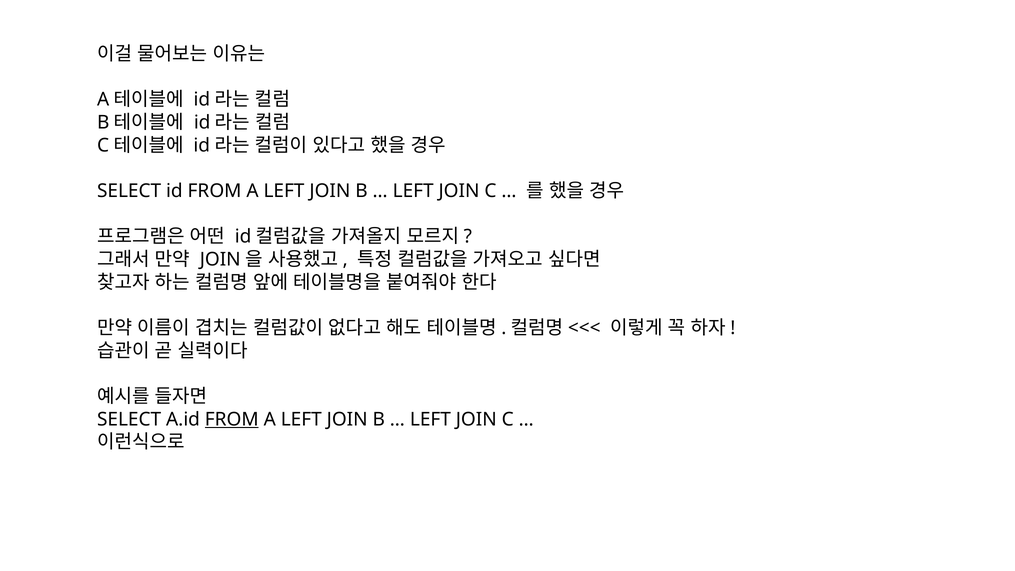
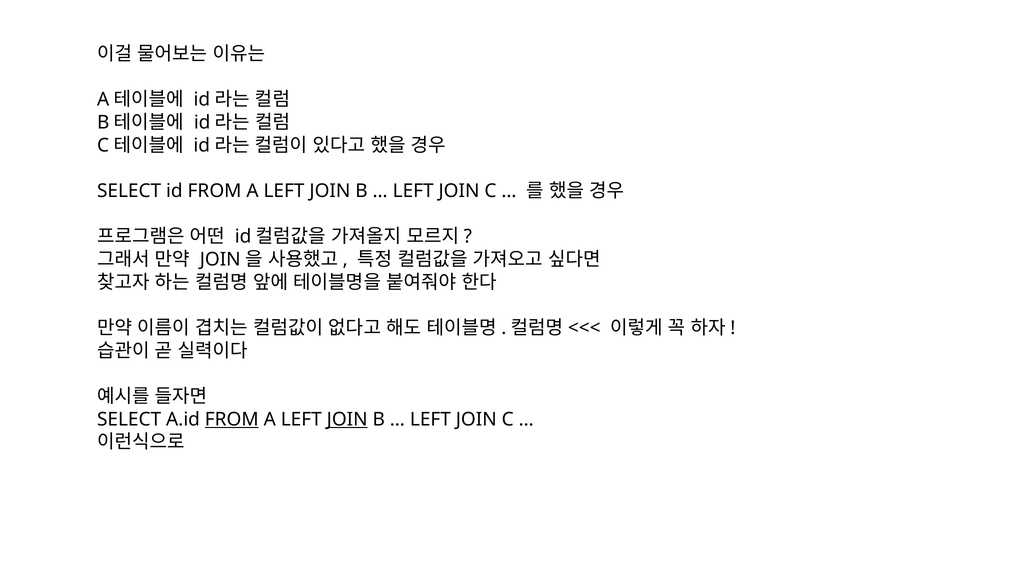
JOIN underline: none -> present (347, 419)
